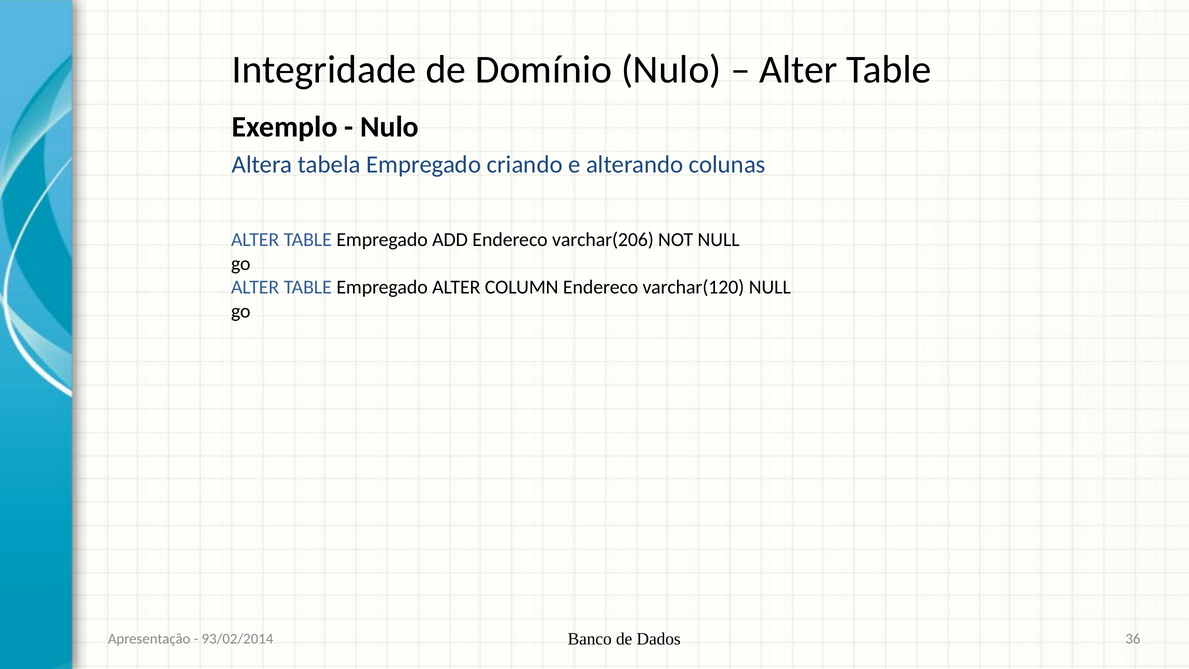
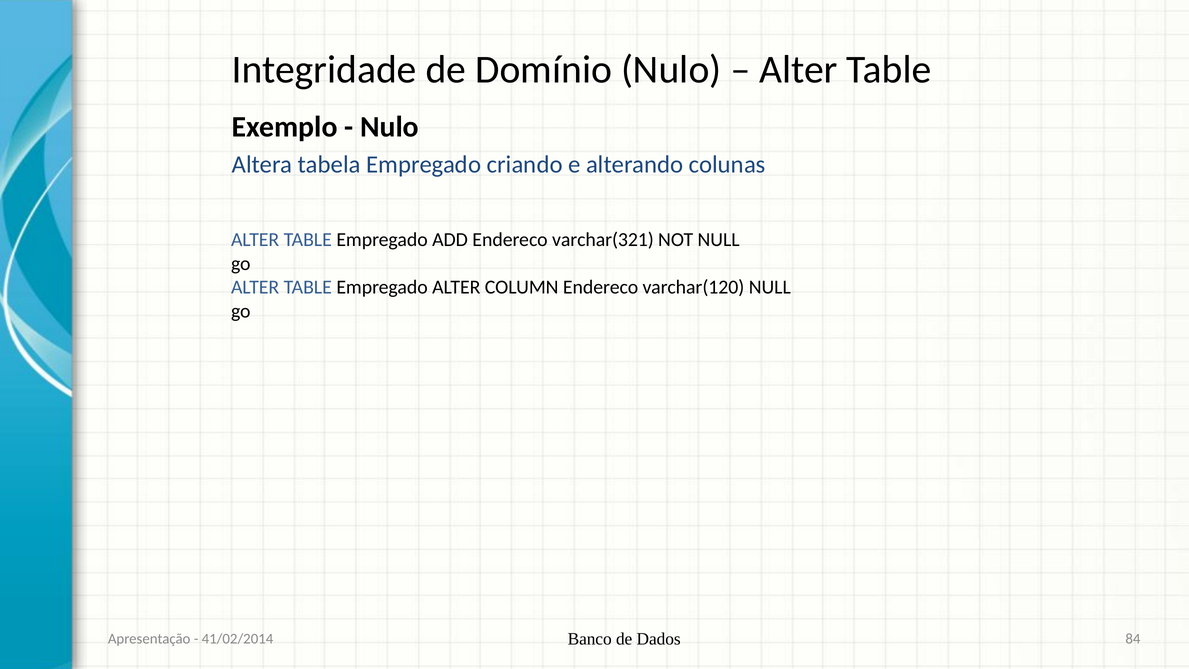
varchar(206: varchar(206 -> varchar(321 (603, 240)
36: 36 -> 84 (1133, 639)
93/02/2014: 93/02/2014 -> 41/02/2014 (238, 639)
